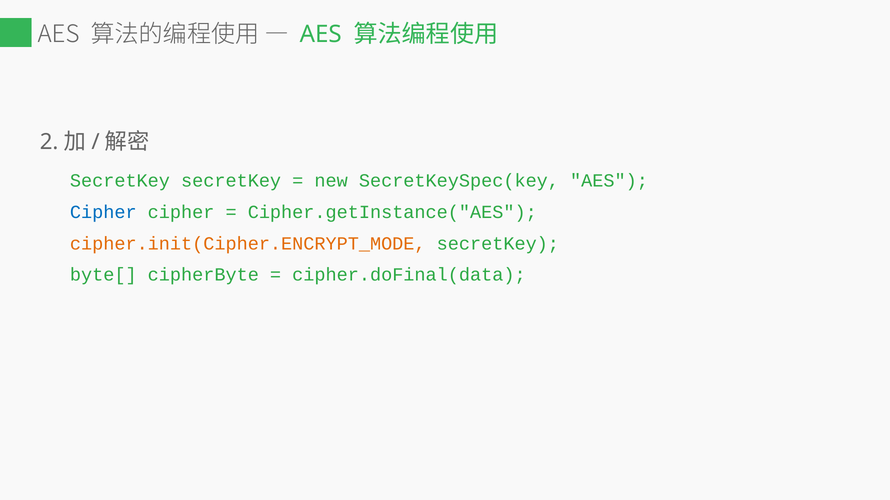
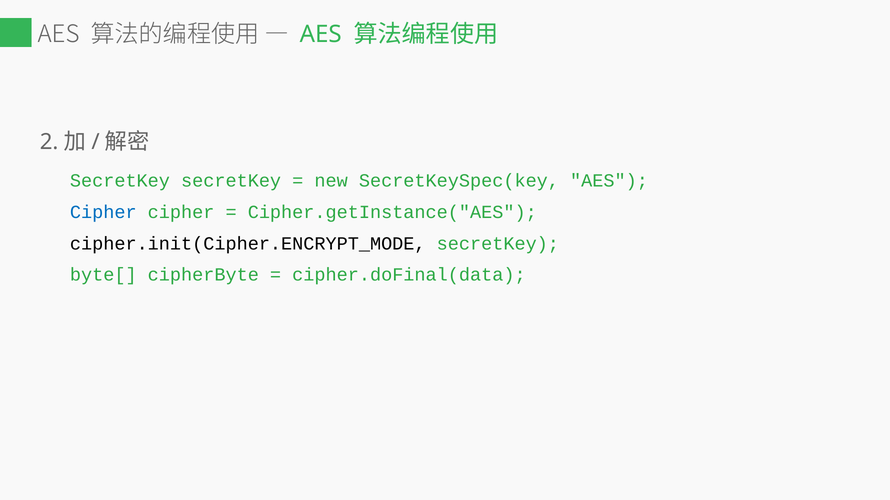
cipher.init(Cipher.ENCRYPT_MODE colour: orange -> black (248, 244)
